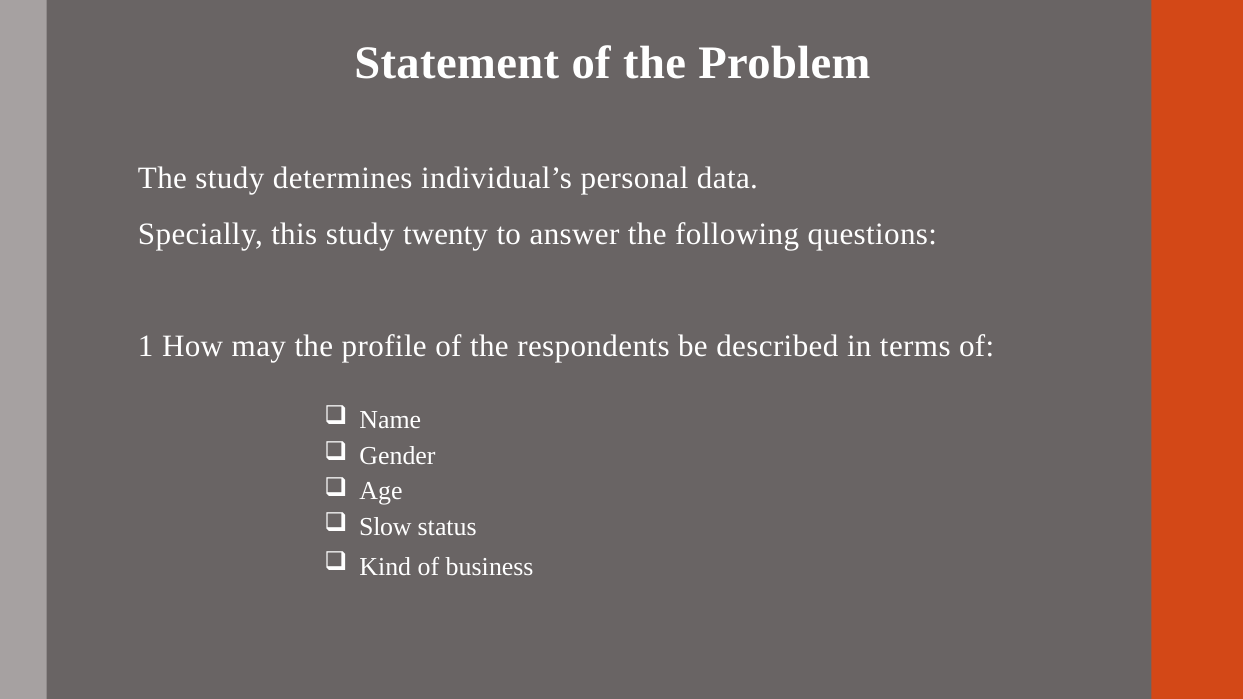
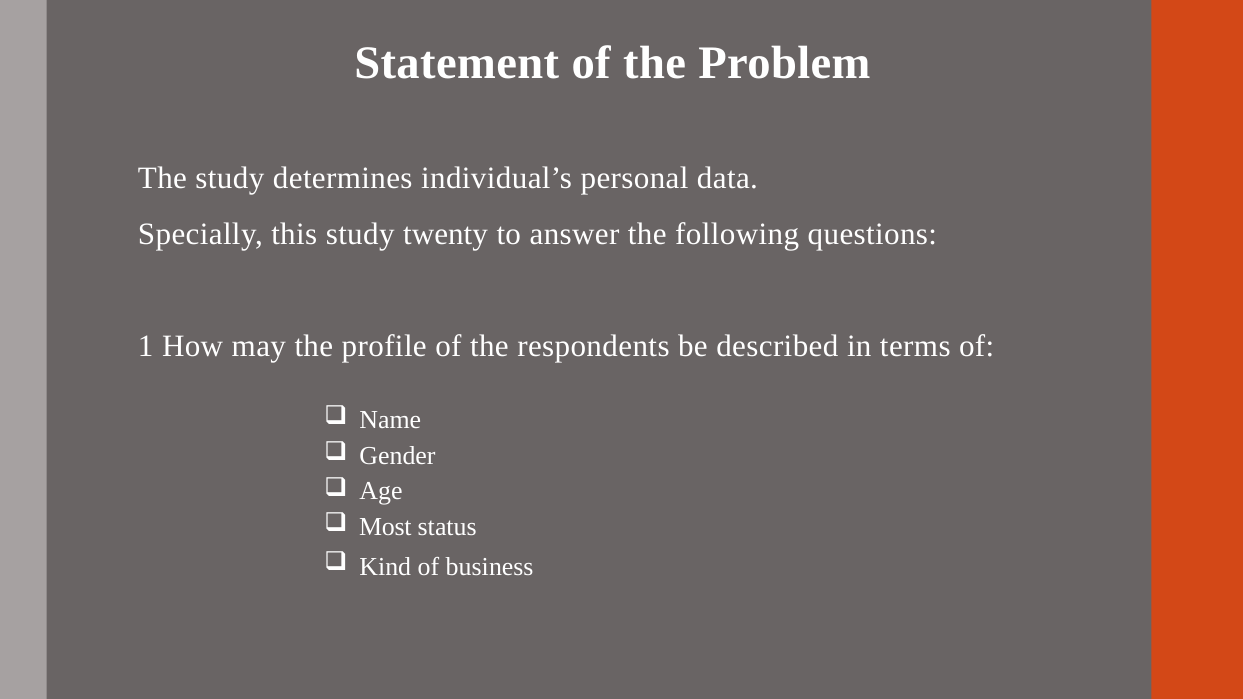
Slow: Slow -> Most (385, 527)
